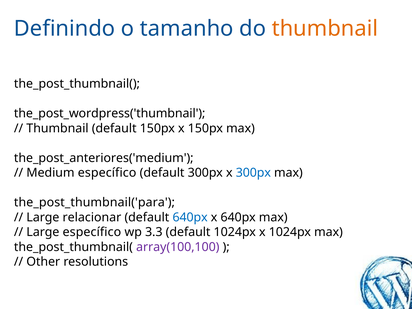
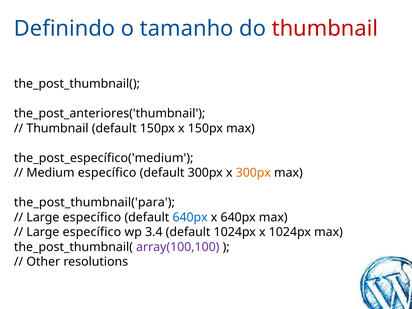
thumbnail colour: orange -> red (325, 29)
the_post_wordpress('thumbnail: the_post_wordpress('thumbnail -> the_post_anteriores('thumbnail (110, 113)
the_post_anteriores('medium: the_post_anteriores('medium -> the_post_específico('medium (104, 158)
300px colour: blue -> orange (253, 173)
relacionar: relacionar -> específico (92, 217)
3.3: 3.3 -> 3.4 (154, 232)
